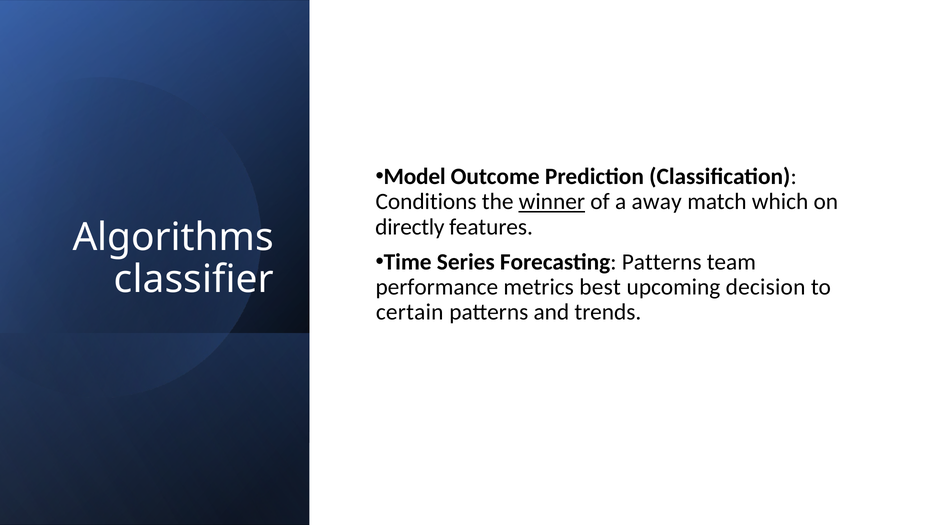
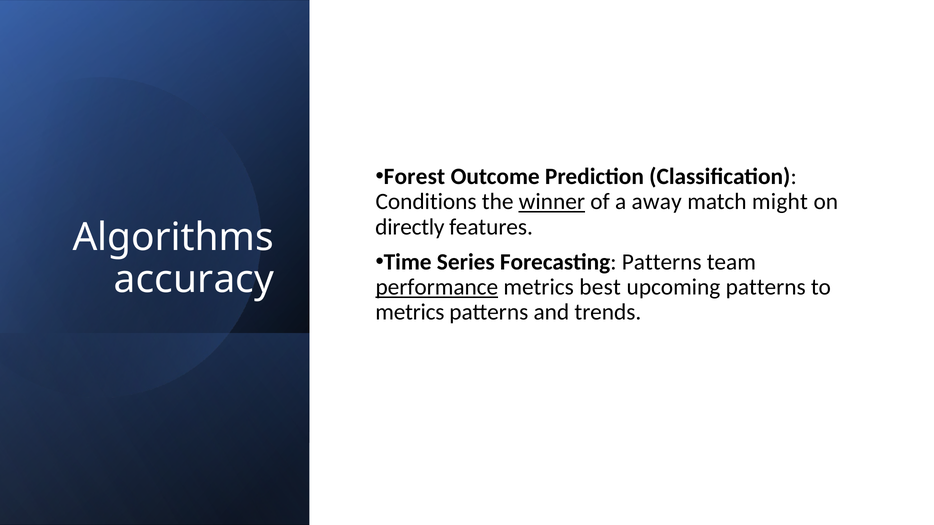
Model: Model -> Forest (414, 177)
which: which -> might (780, 202)
classifier: classifier -> accuracy (194, 280)
performance underline: none -> present (437, 287)
upcoming decision: decision -> patterns (766, 287)
certain: certain -> metrics (410, 312)
